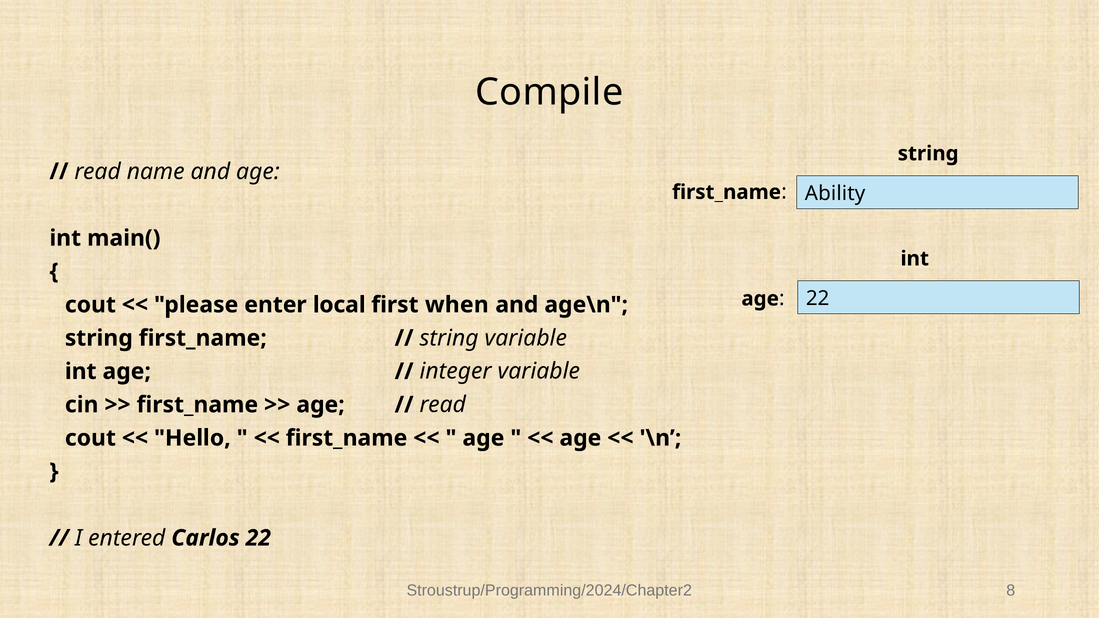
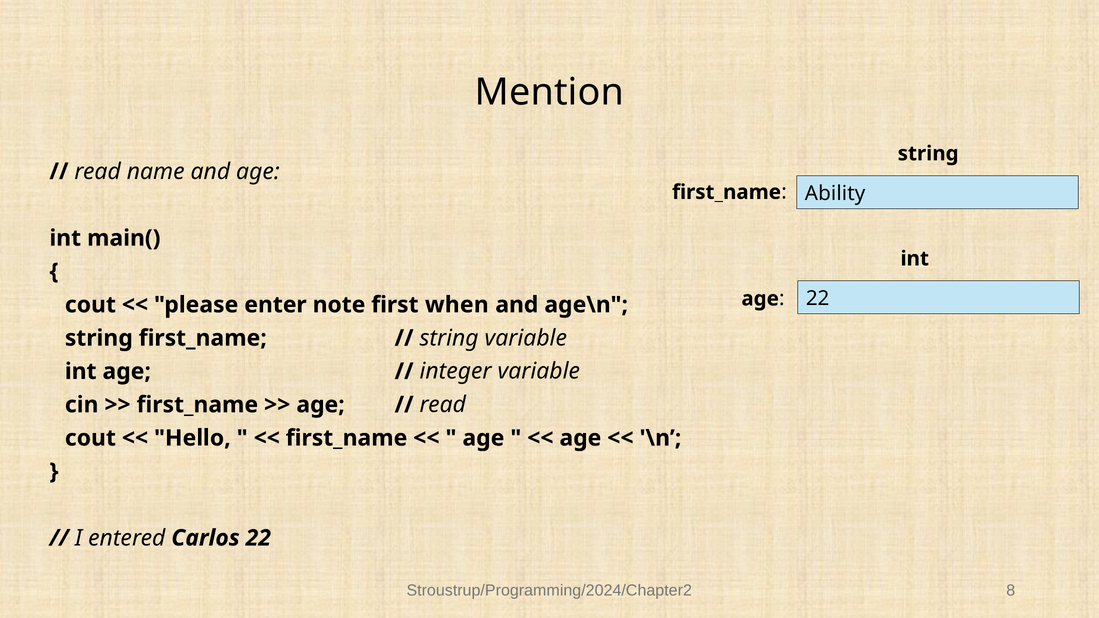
Compile: Compile -> Mention (549, 92)
local: local -> note (339, 305)
